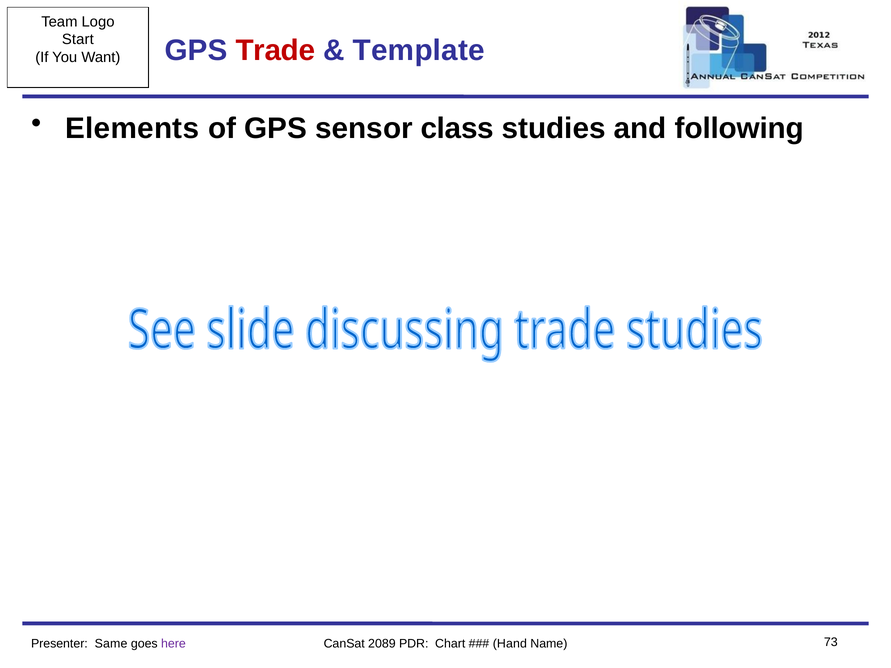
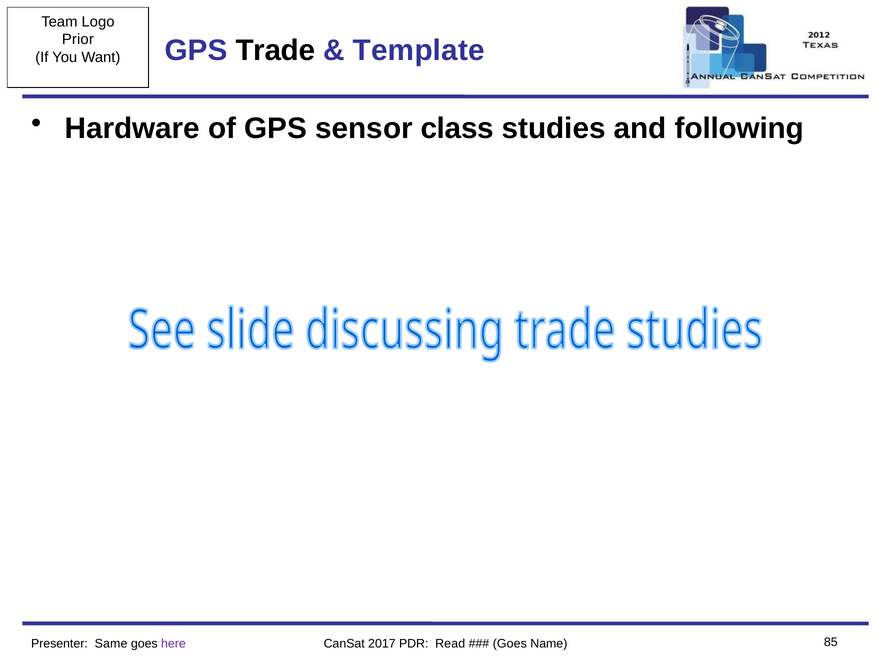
Start: Start -> Prior (78, 40)
Trade colour: red -> black (275, 50)
Elements: Elements -> Hardware (132, 128)
2089: 2089 -> 2017 (382, 644)
Chart: Chart -> Read (450, 644)
Hand: Hand -> Goes (510, 644)
73: 73 -> 85 (831, 642)
